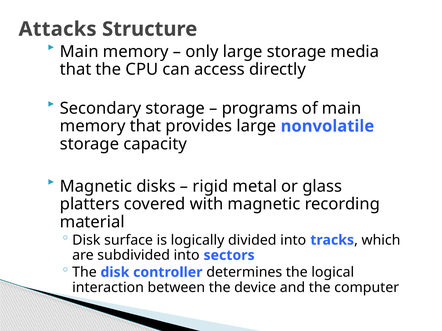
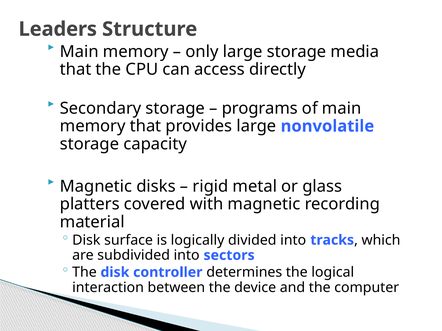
Attacks: Attacks -> Leaders (58, 29)
